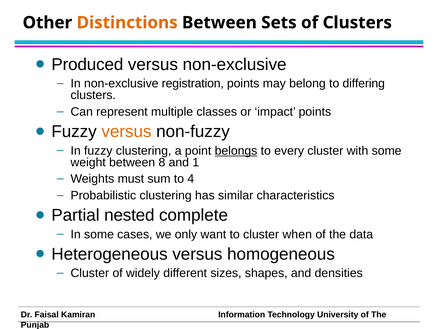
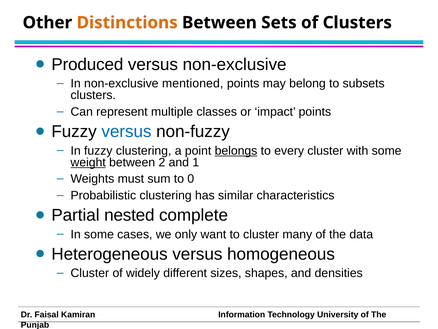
registration: registration -> mentioned (193, 83)
differing: differing -> subsets (364, 83)
versus colour: orange -> blue (126, 131)
weight underline: none -> present (88, 162)
8: 8 -> 2 (162, 162)
4: 4 -> 0 (191, 179)
when: when -> many (297, 234)
